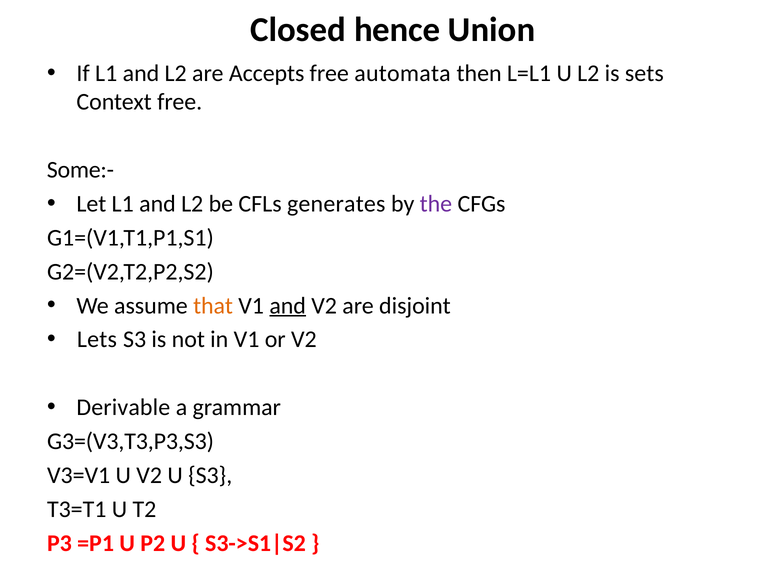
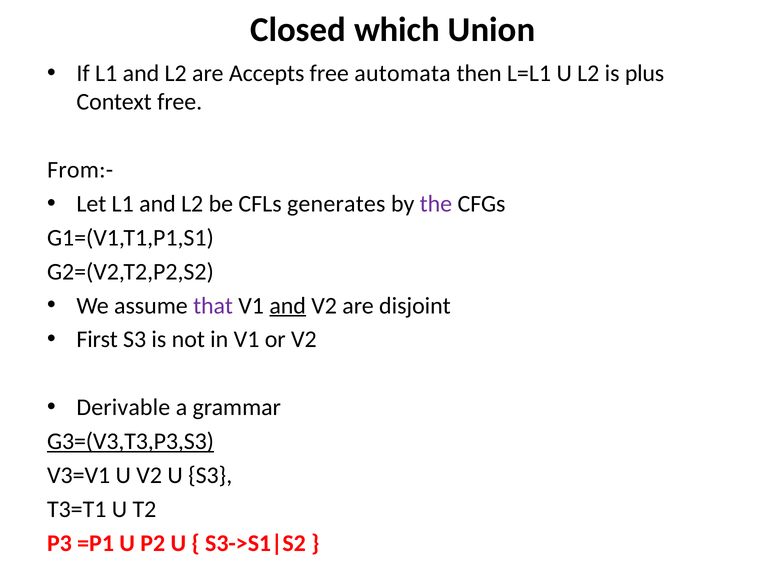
hence: hence -> which (397, 30)
sets: sets -> plus (645, 73)
Some:-: Some:- -> From:- (80, 170)
that colour: orange -> purple (213, 306)
Lets: Lets -> First (97, 340)
G3=(V3,T3,P3,S3 underline: none -> present (130, 441)
